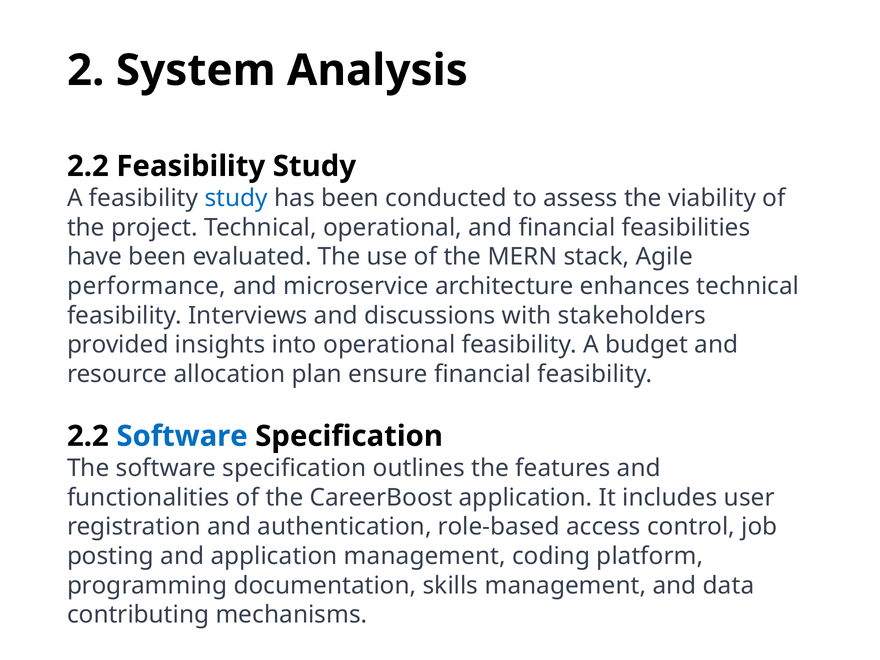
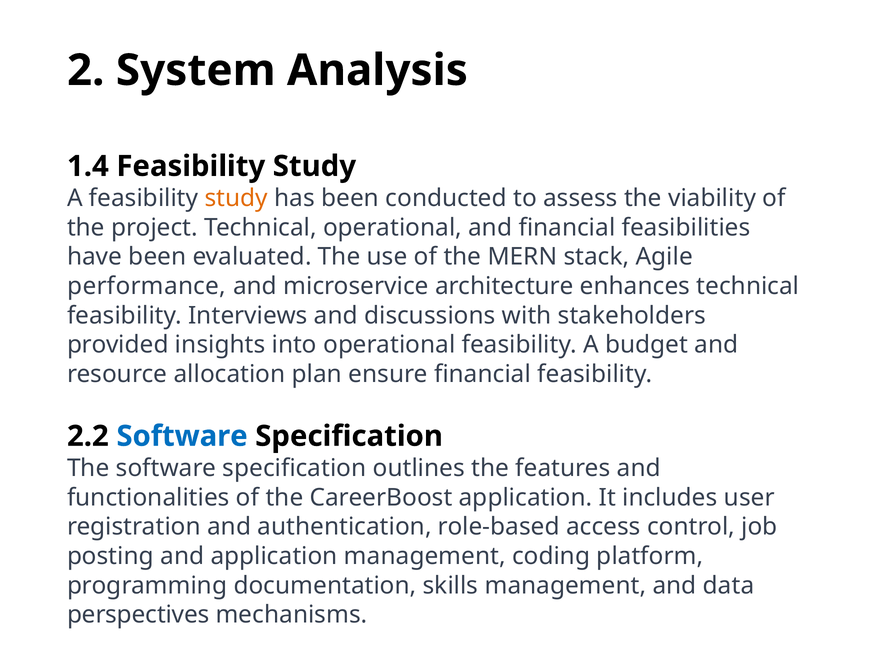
2.2: 2.2 -> 1.4 (88, 166)
study colour: blue -> orange (236, 198)
contributing: contributing -> perspectives (138, 615)
